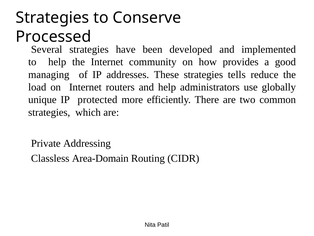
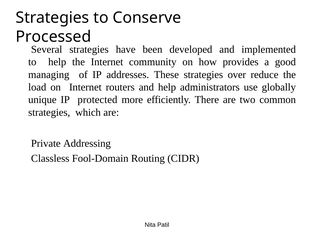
tells: tells -> over (237, 74)
Area-Domain: Area-Domain -> Fool-Domain (100, 158)
